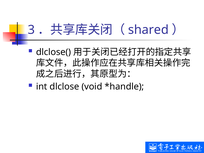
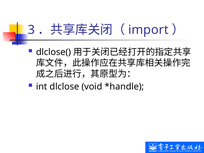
shared: shared -> import (148, 30)
